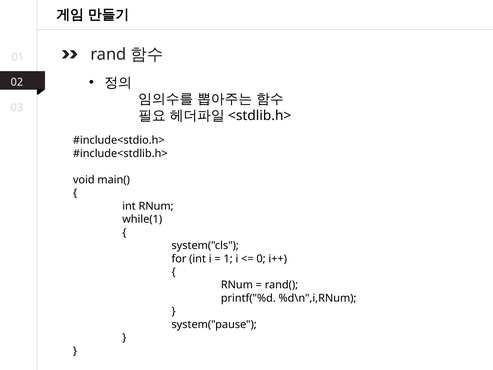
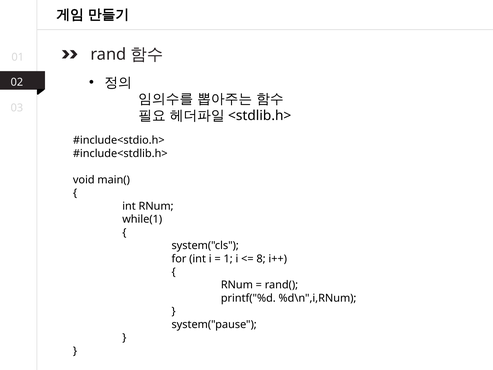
0: 0 -> 8 (261, 259)
